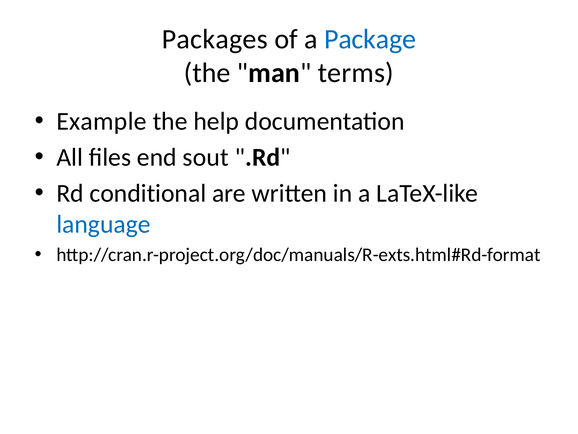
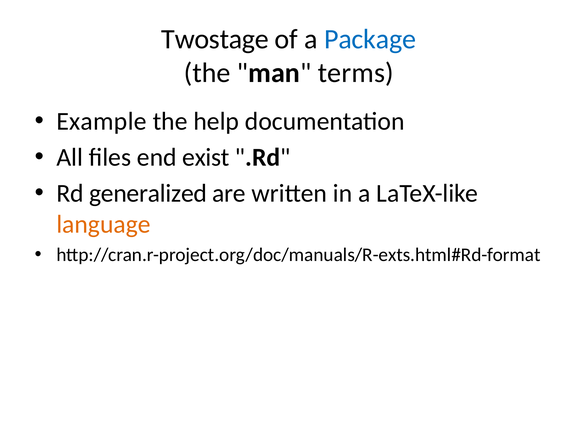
Packages: Packages -> Twostage (215, 39)
sout: sout -> exist (206, 157)
conditional: conditional -> generalized (148, 193)
language colour: blue -> orange (103, 224)
